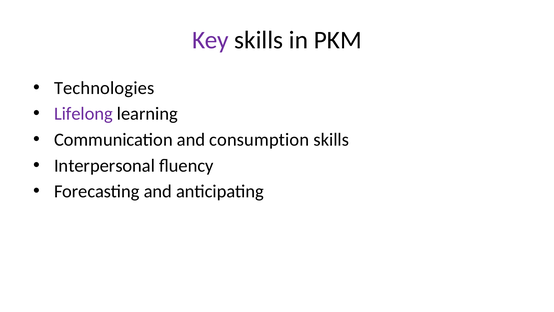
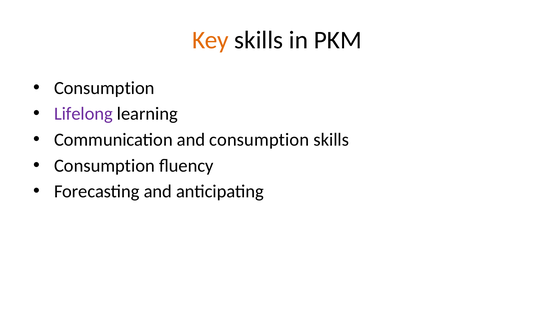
Key colour: purple -> orange (210, 40)
Technologies: Technologies -> Consumption (104, 88)
Interpersonal: Interpersonal -> Consumption (104, 165)
